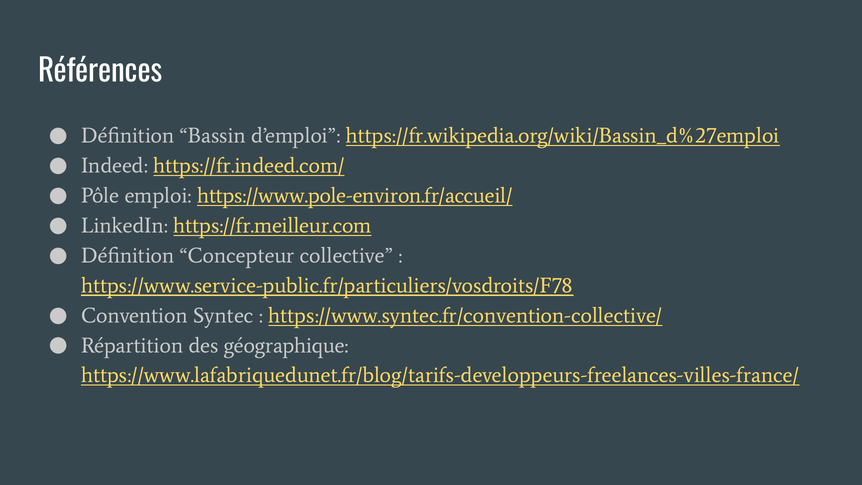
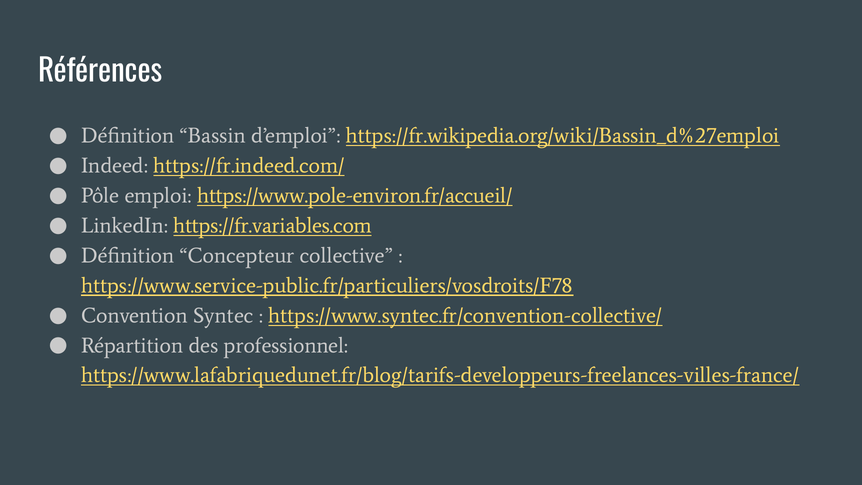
https://fr.meilleur.com: https://fr.meilleur.com -> https://fr.variables.com (273, 226)
géographique: géographique -> professionnel (286, 345)
